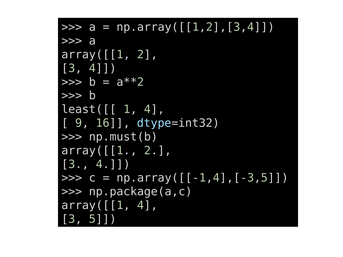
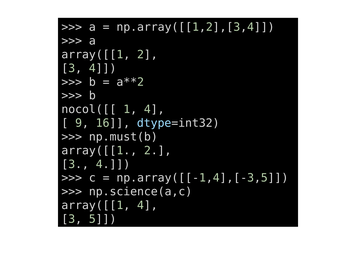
least([[: least([[ -> nocol([[ (89, 110)
np.package(a,c: np.package(a,c -> np.science(a,c (141, 192)
